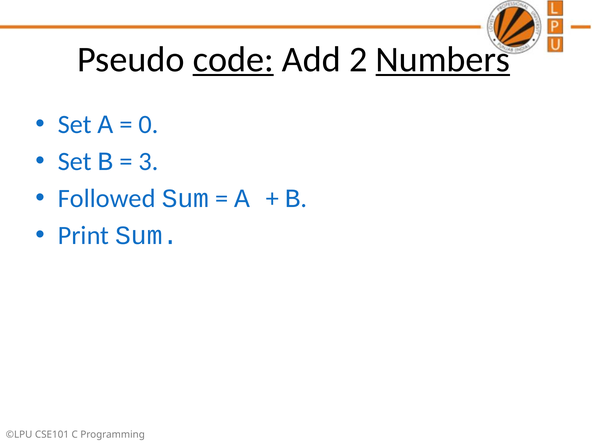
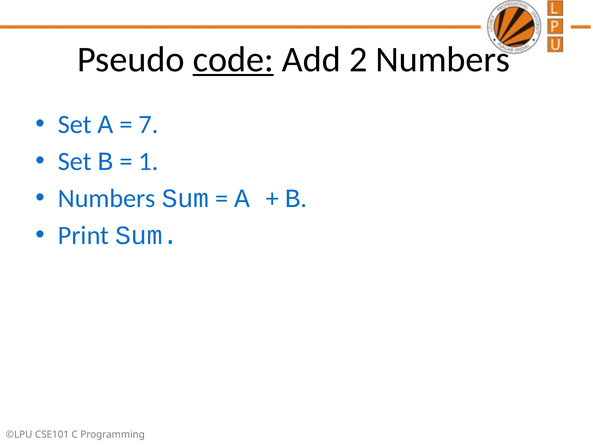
Numbers underline: present -> none (443, 59)
0: 0 -> 7 (148, 124)
3: 3 -> 1 (148, 161)
Followed: Followed -> Numbers (107, 198)
